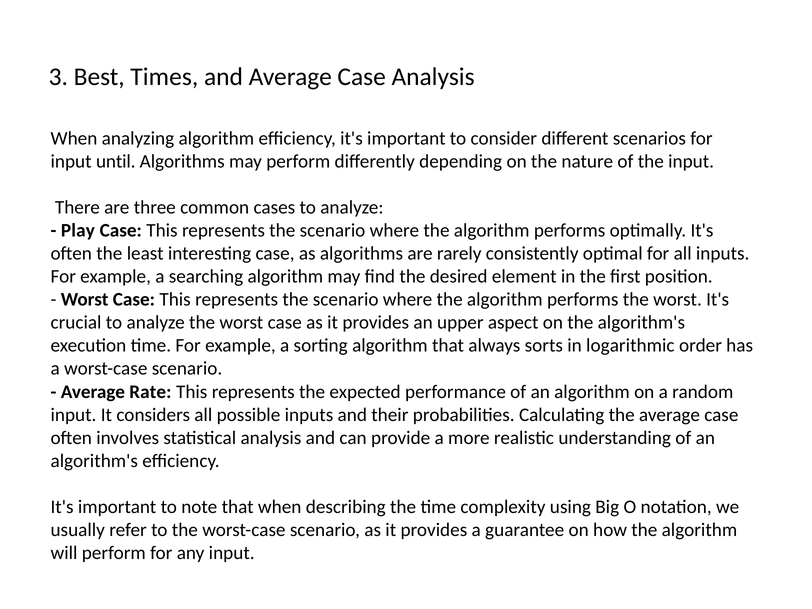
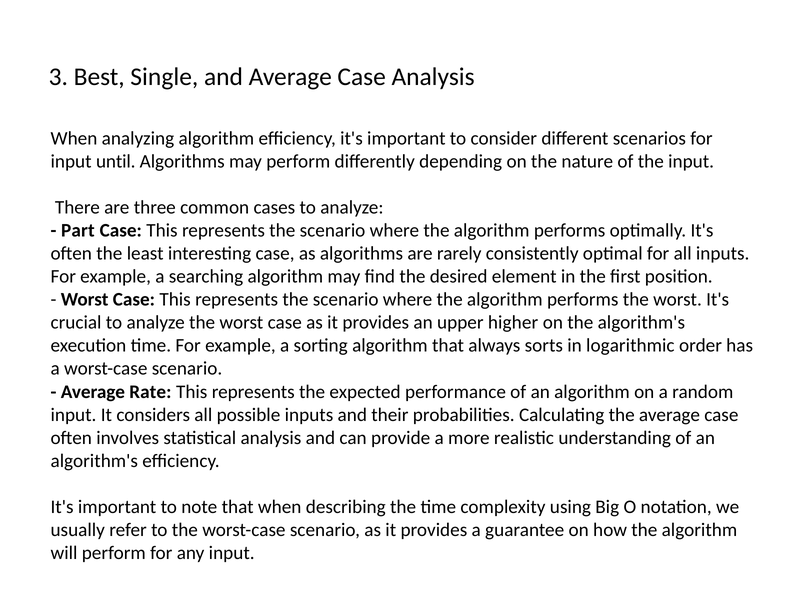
Times: Times -> Single (164, 77)
Play: Play -> Part (78, 231)
aspect: aspect -> higher (513, 323)
